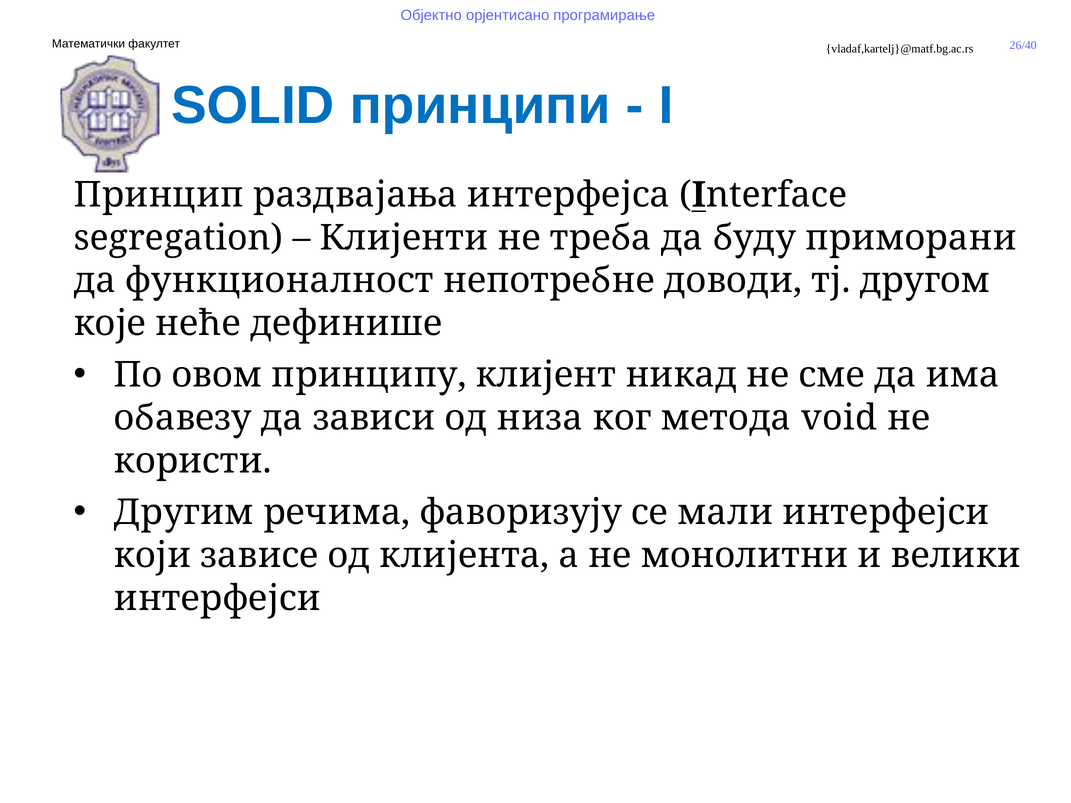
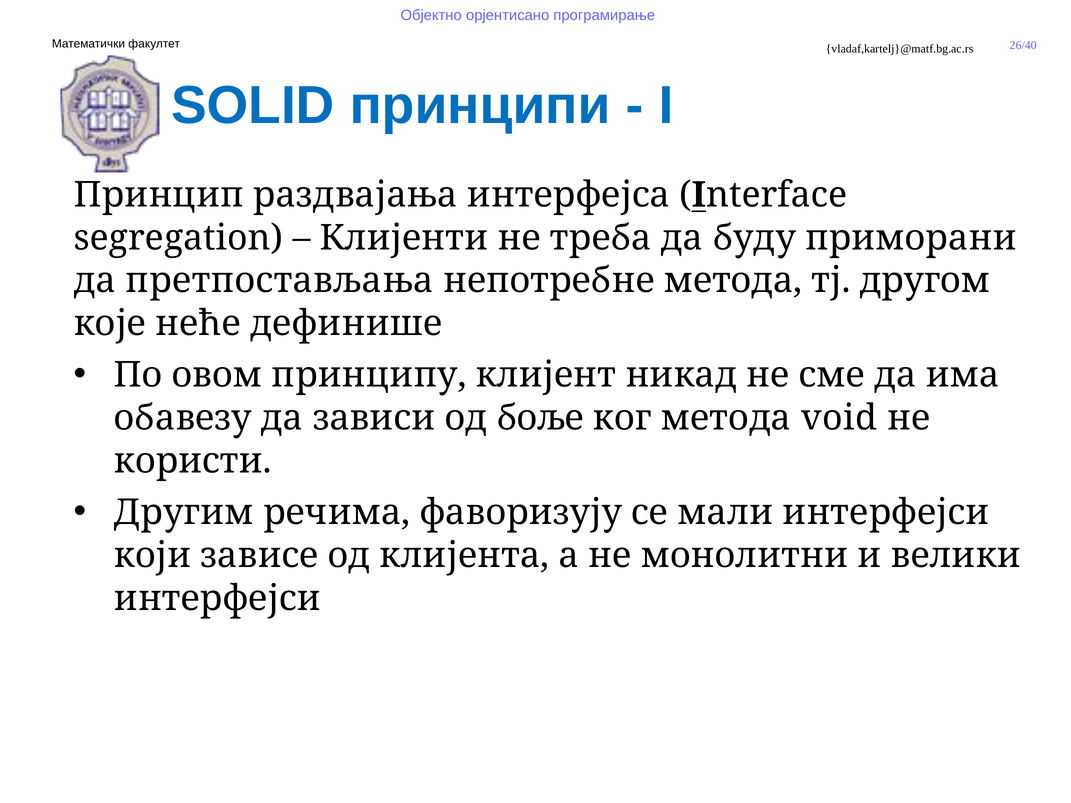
функционалност: функционалност -> претпостављања (279, 281)
непотребне доводи: доводи -> метода (733, 281)
низа: низа -> боље (540, 418)
